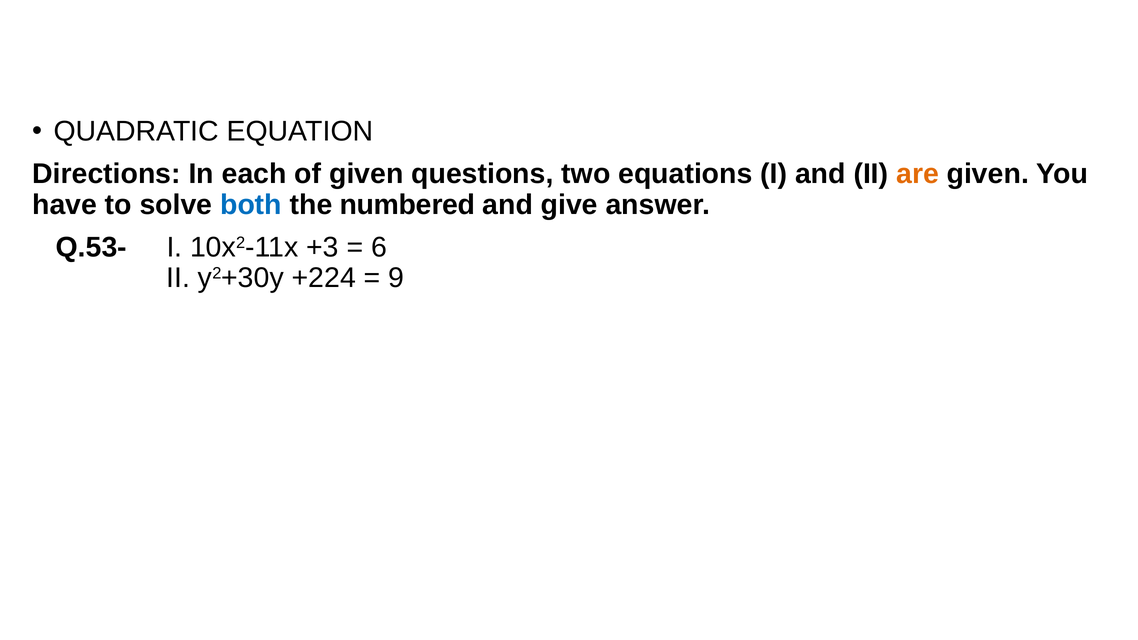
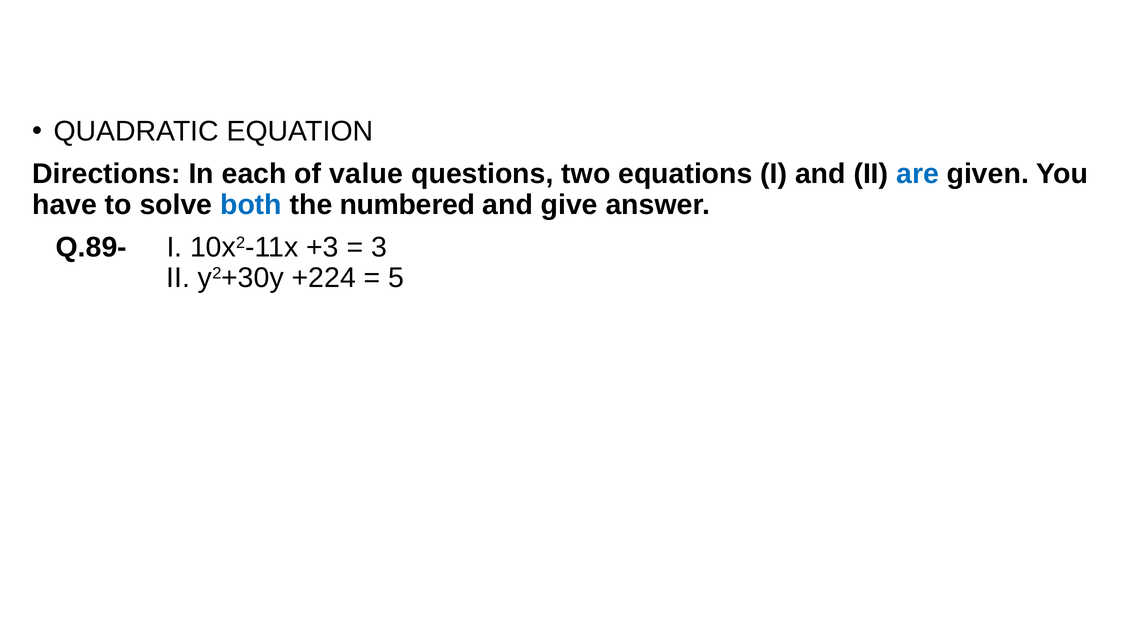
of given: given -> value (366, 174)
are colour: orange -> blue (918, 174)
Q.53-: Q.53- -> Q.89- (91, 247)
6: 6 -> 3 (379, 247)
9: 9 -> 5 (396, 278)
